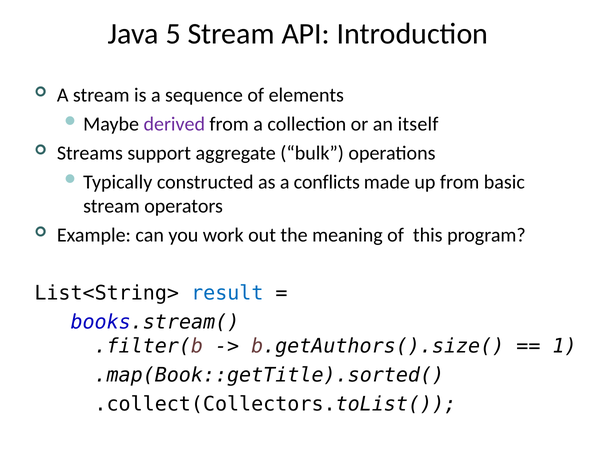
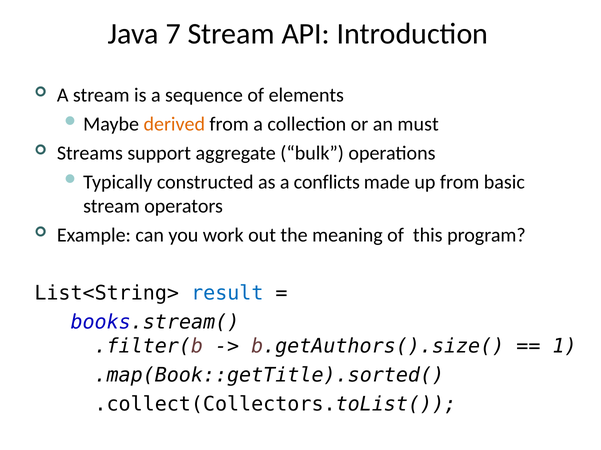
5: 5 -> 7 (173, 34)
derived colour: purple -> orange (174, 124)
itself: itself -> must (418, 124)
